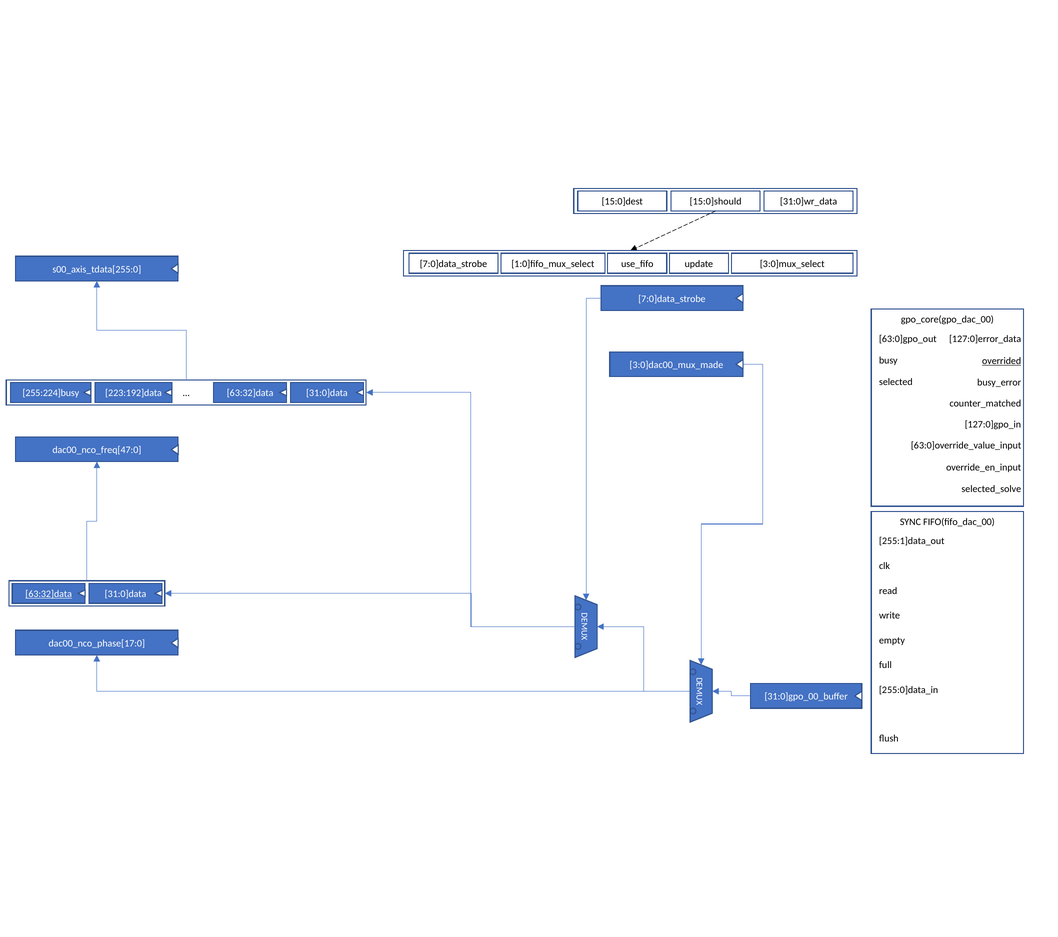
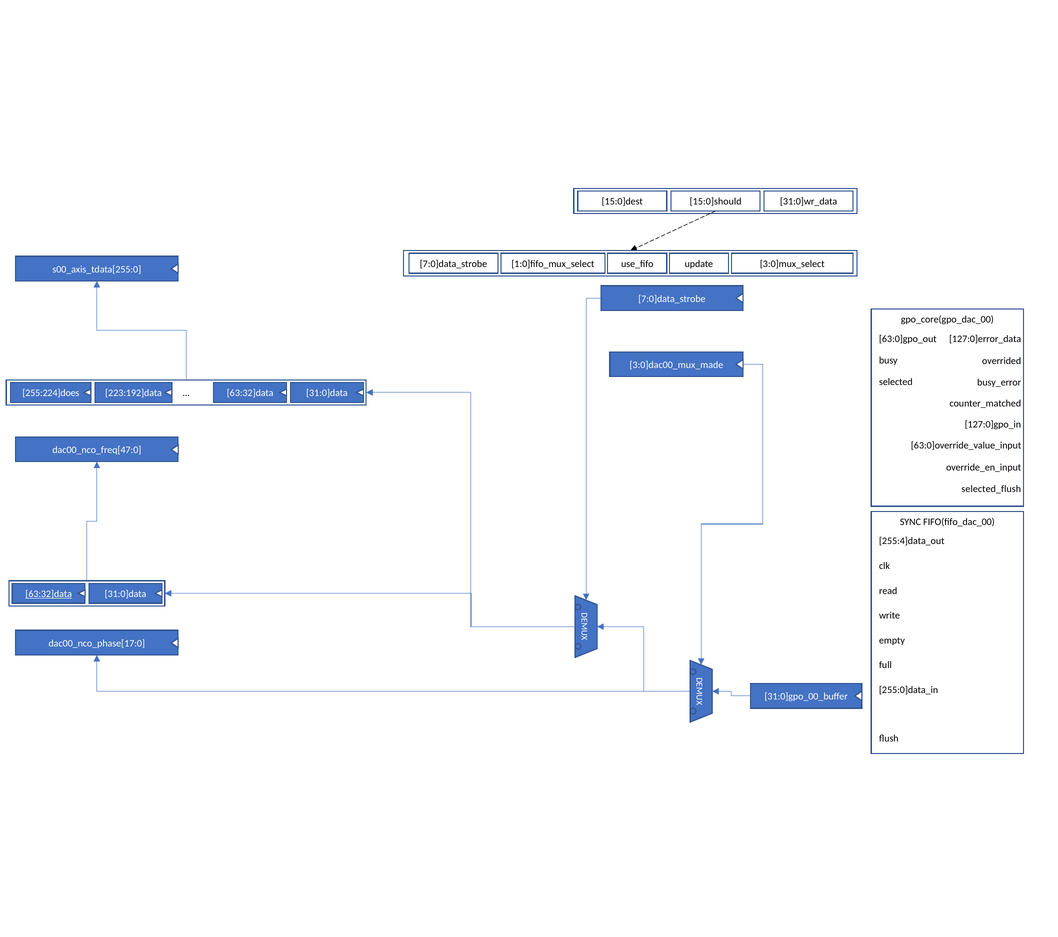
overrided underline: present -> none (1002, 361)
255:224]busy: 255:224]busy -> 255:224]does (51, 393)
selected_solve: selected_solve -> selected_flush (991, 489)
255:1]data_out: 255:1]data_out -> 255:4]data_out (912, 541)
